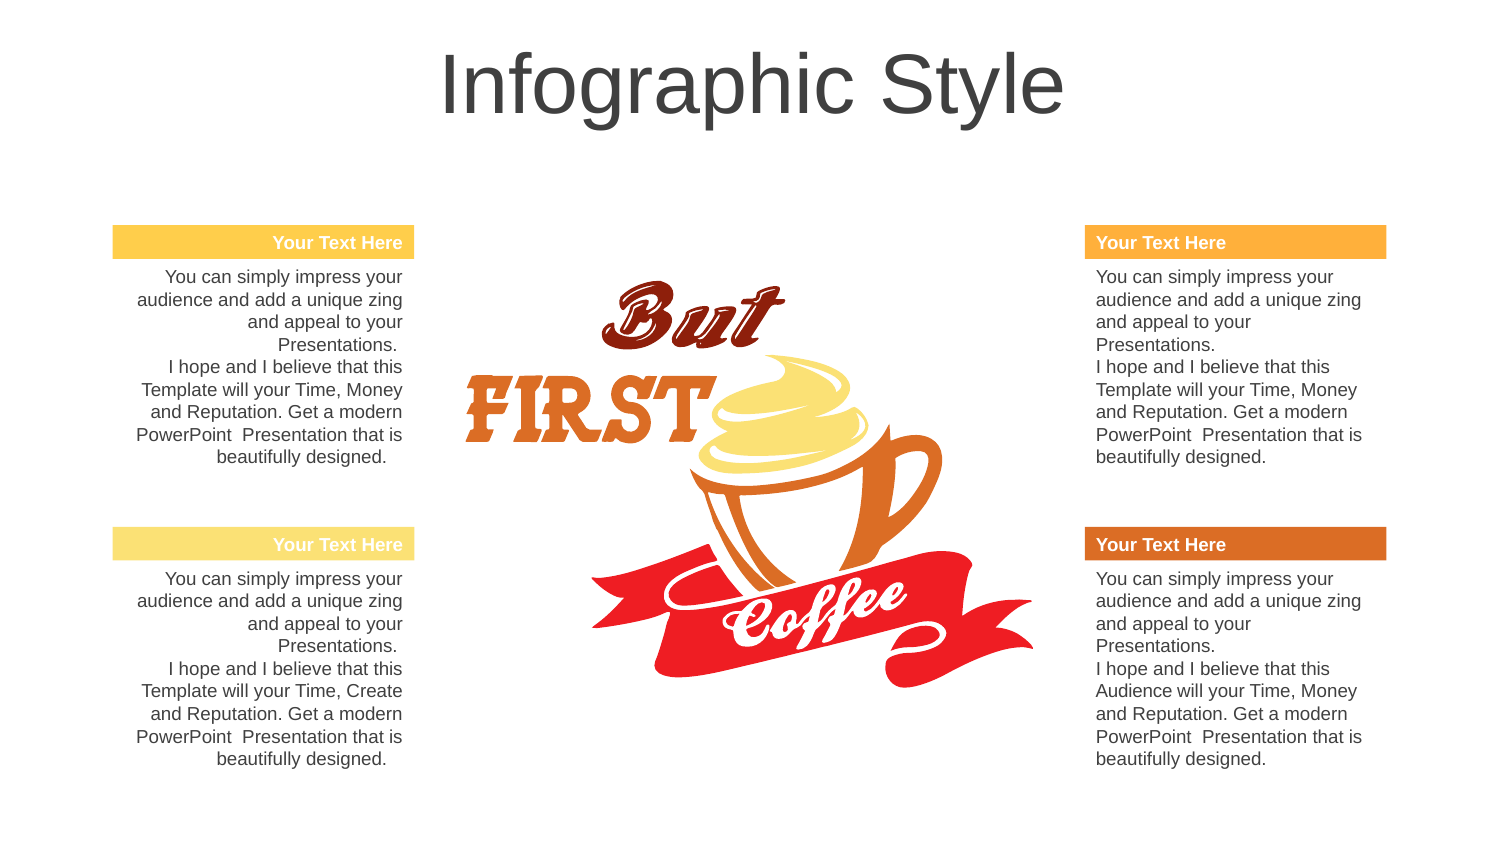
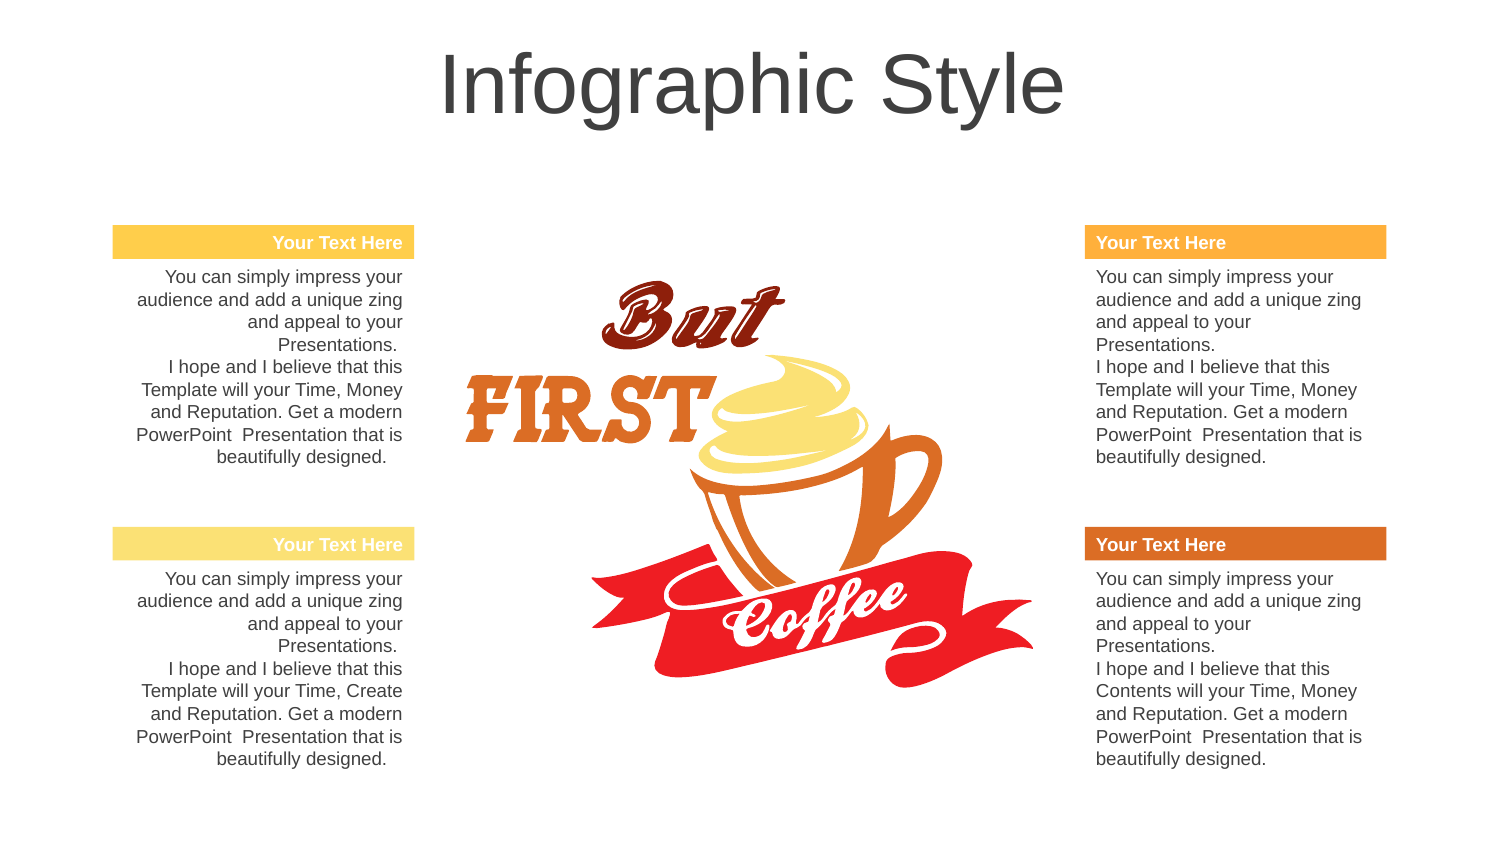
Audience: Audience -> Contents (1134, 692)
